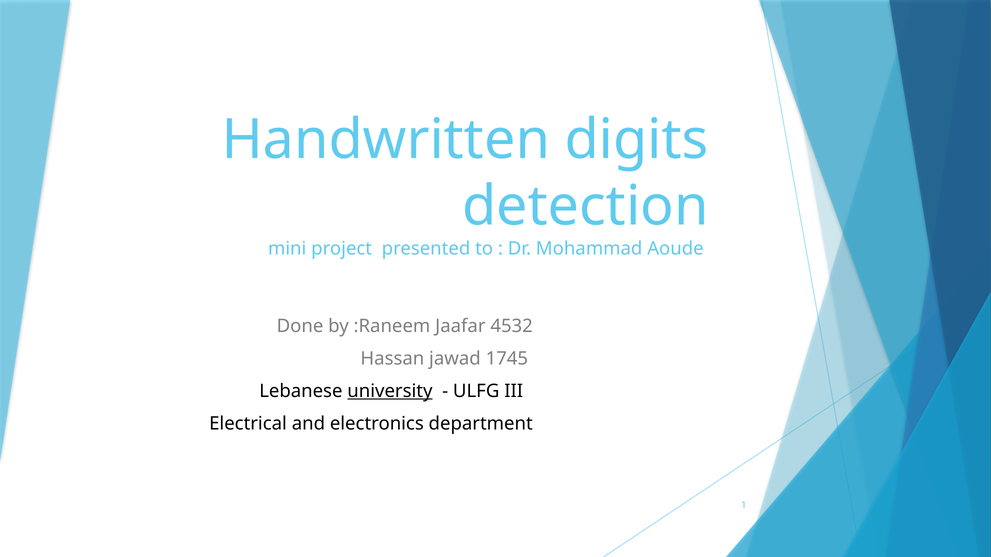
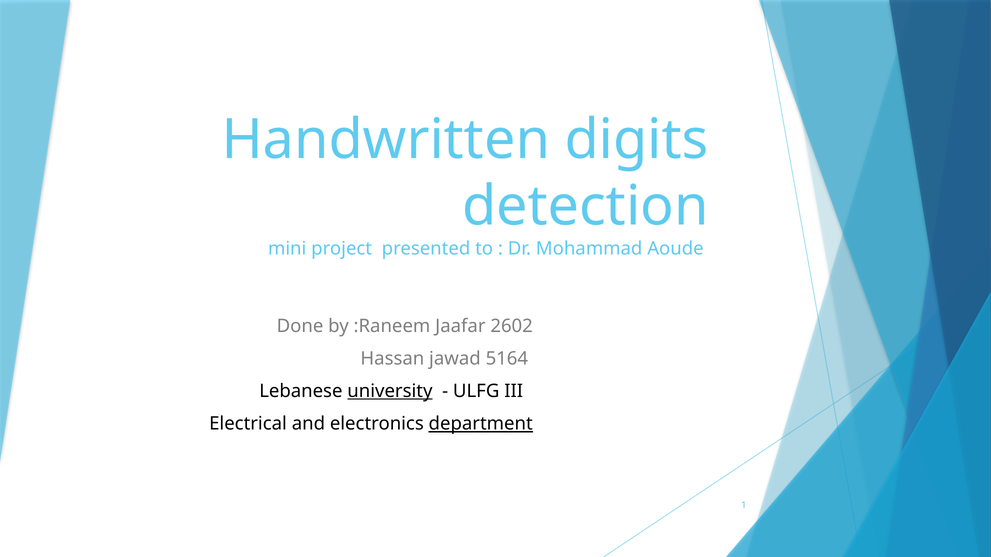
4532: 4532 -> 2602 (512, 326)
1745: 1745 -> 5164 (507, 359)
department underline: none -> present (481, 424)
